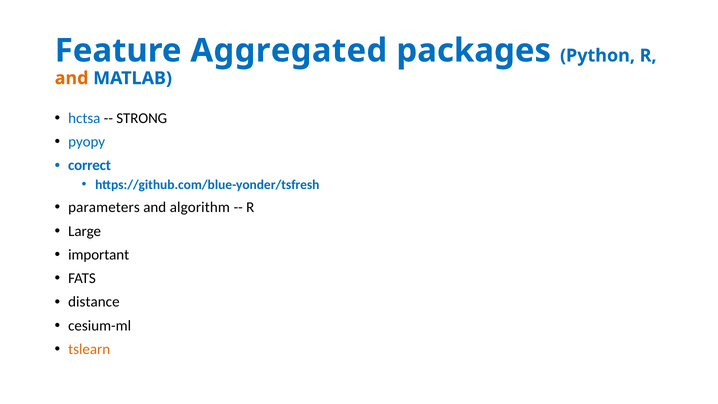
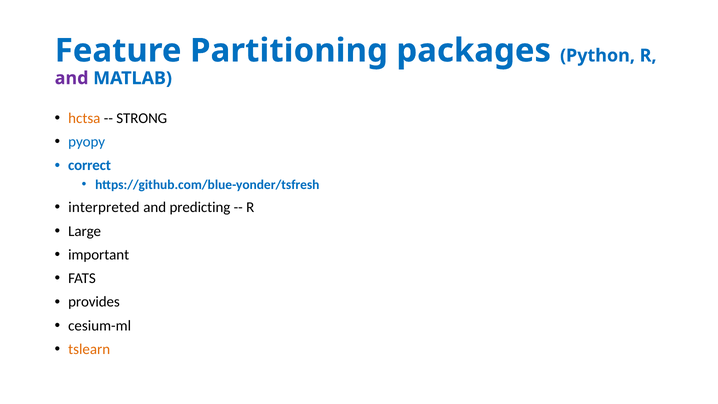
Aggregated: Aggregated -> Partitioning (289, 51)
and colour: orange -> purple (72, 78)
hctsa colour: blue -> orange (84, 118)
parameters: parameters -> interpreted (104, 207)
algorithm: algorithm -> predicting (200, 207)
distance: distance -> provides (94, 302)
